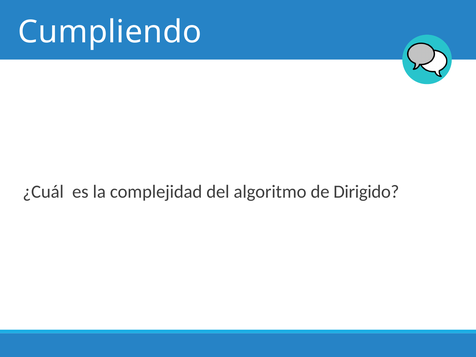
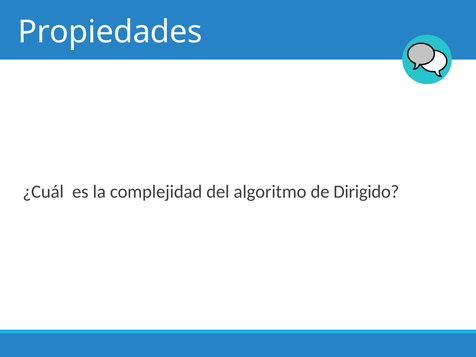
Cumpliendo: Cumpliendo -> Propiedades (110, 32)
